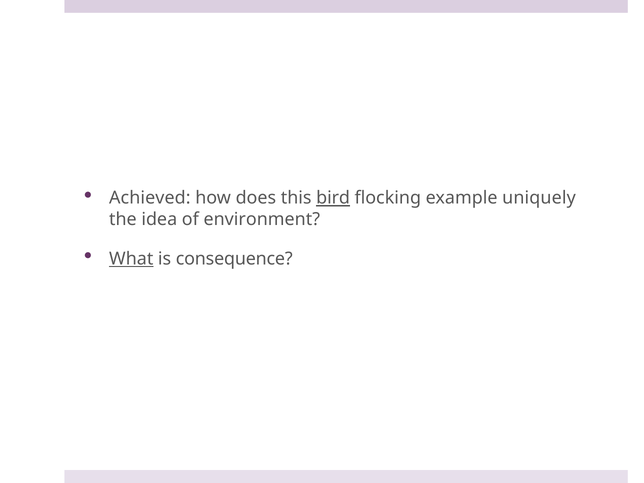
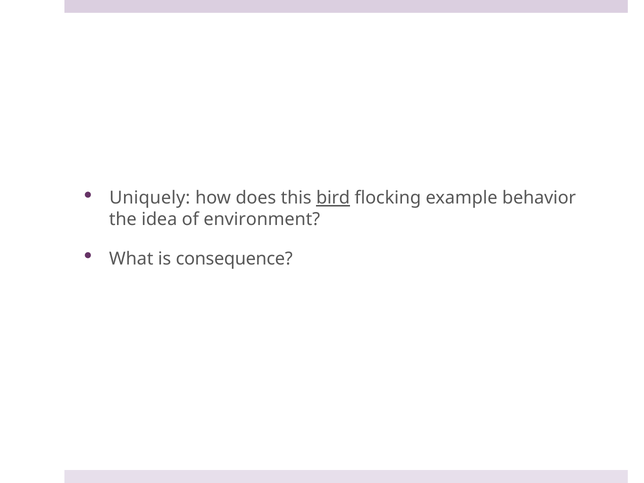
Achieved: Achieved -> Uniquely (150, 198)
uniquely: uniquely -> behavior (539, 198)
What underline: present -> none (131, 259)
